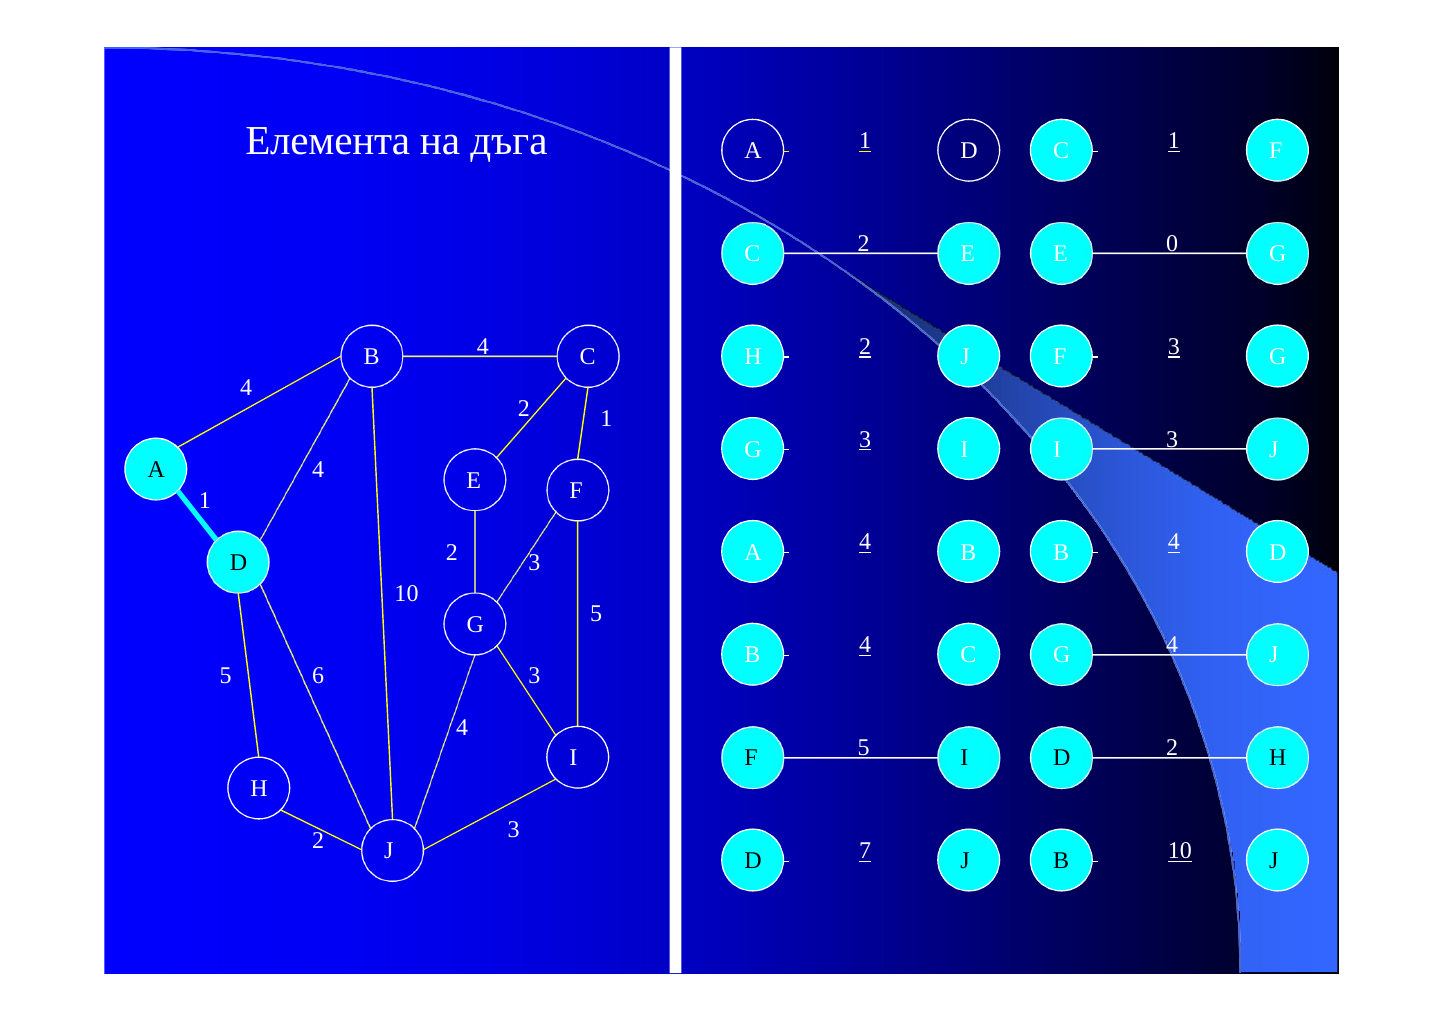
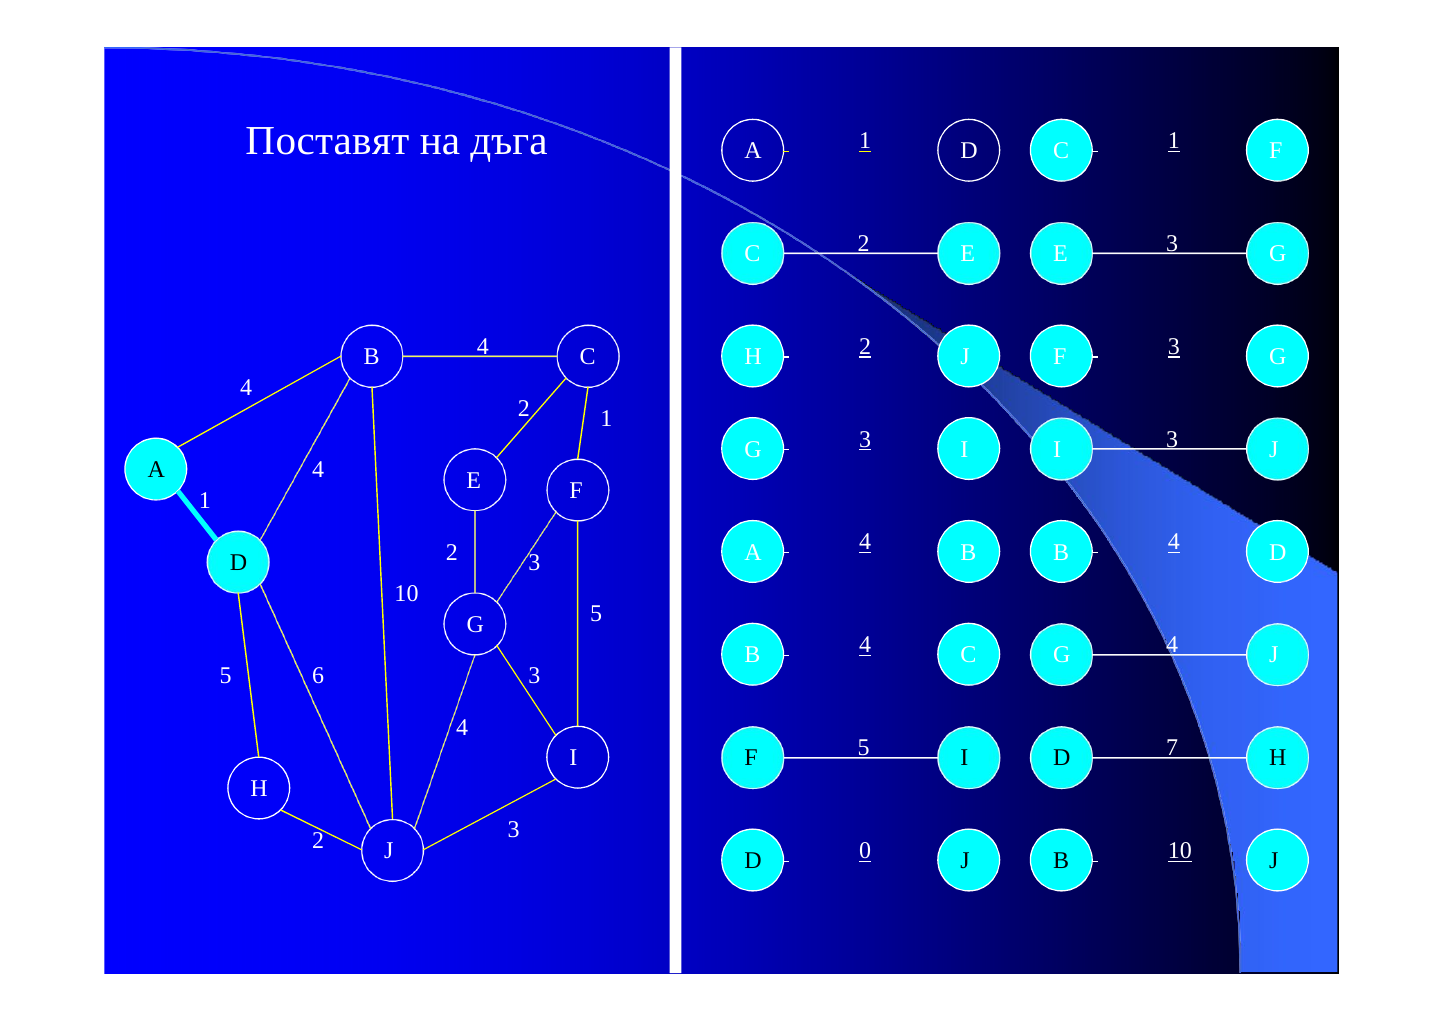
Елемента: Елемента -> Поставят (327, 141)
0: 0 -> 3 (1172, 244)
5 2: 2 -> 7 (1172, 748)
7: 7 -> 0 (865, 851)
